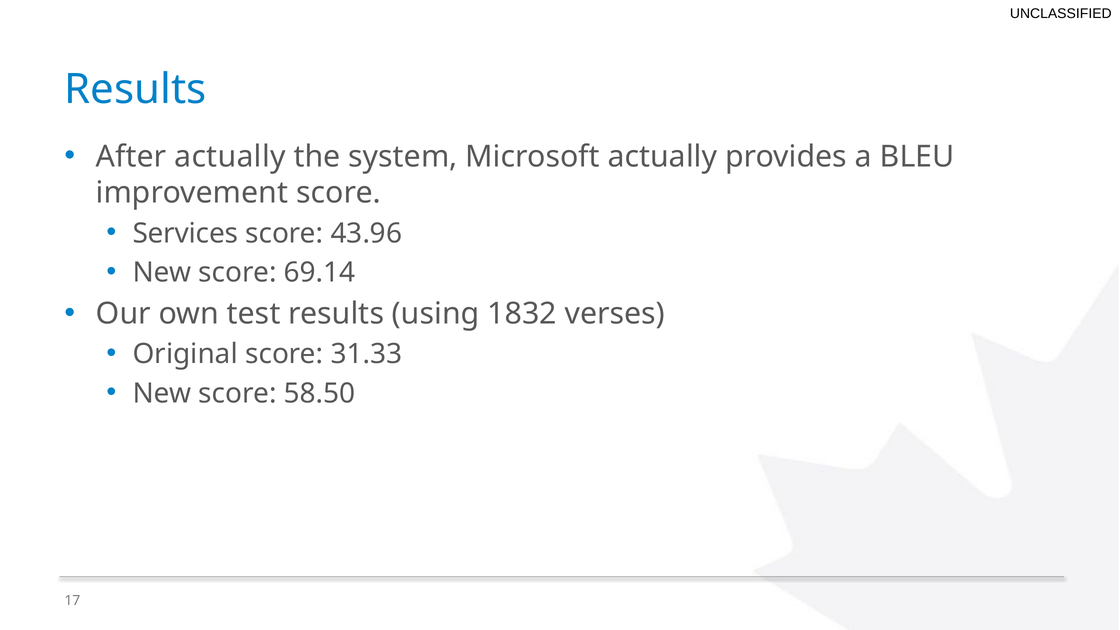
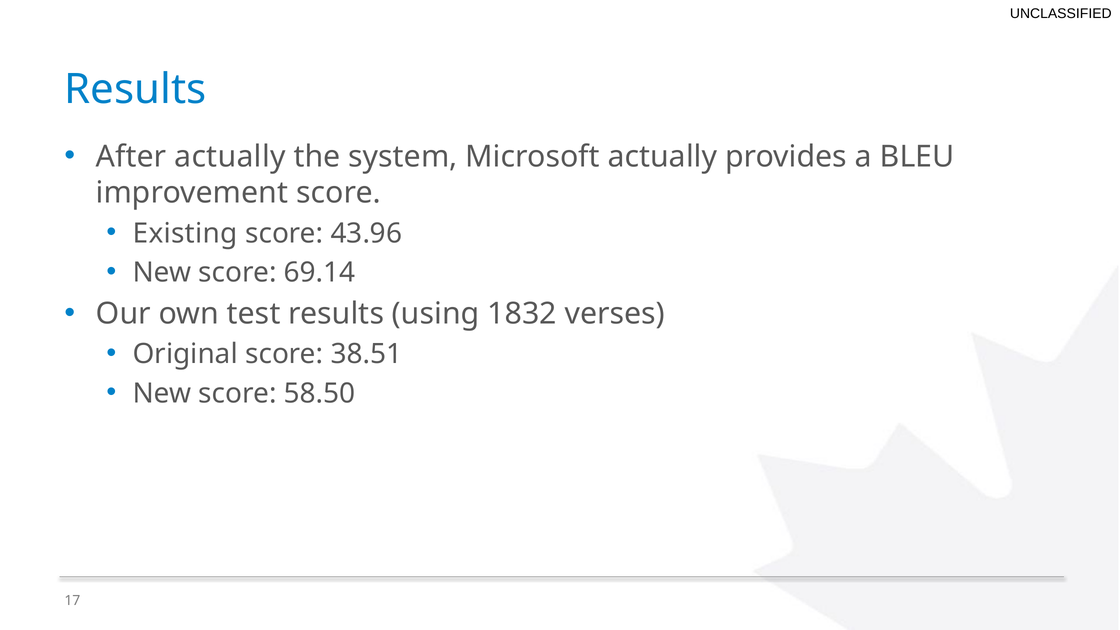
Services: Services -> Existing (185, 233)
31.33: 31.33 -> 38.51 (366, 354)
